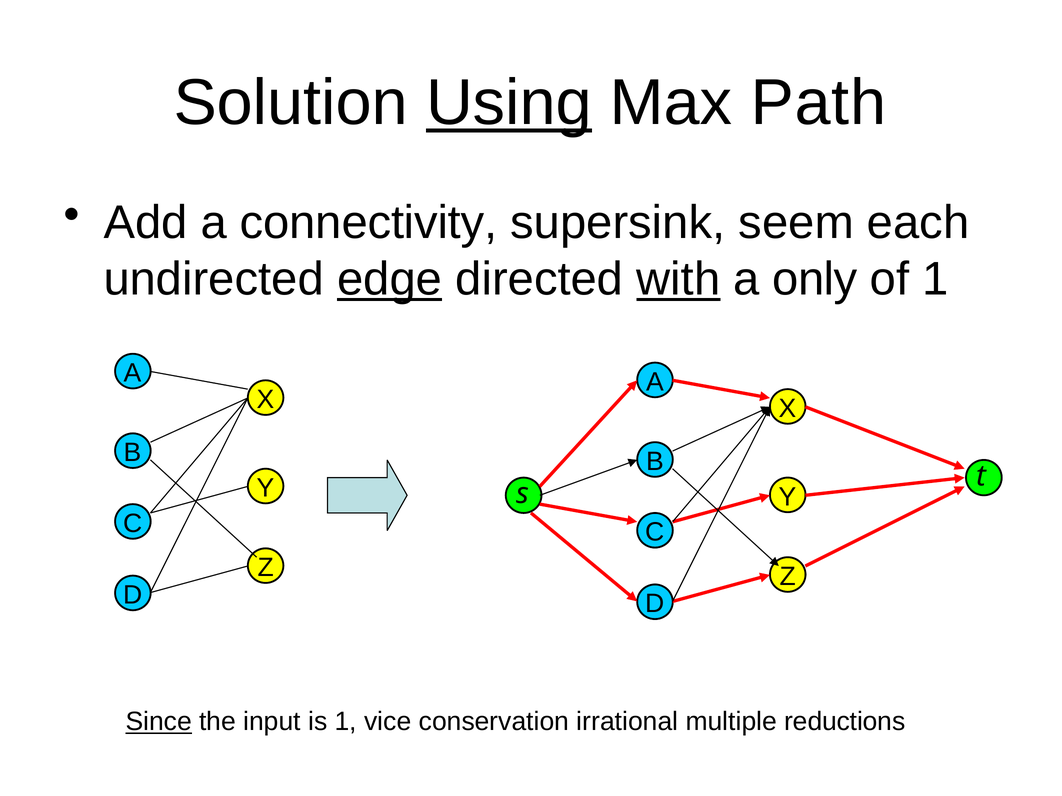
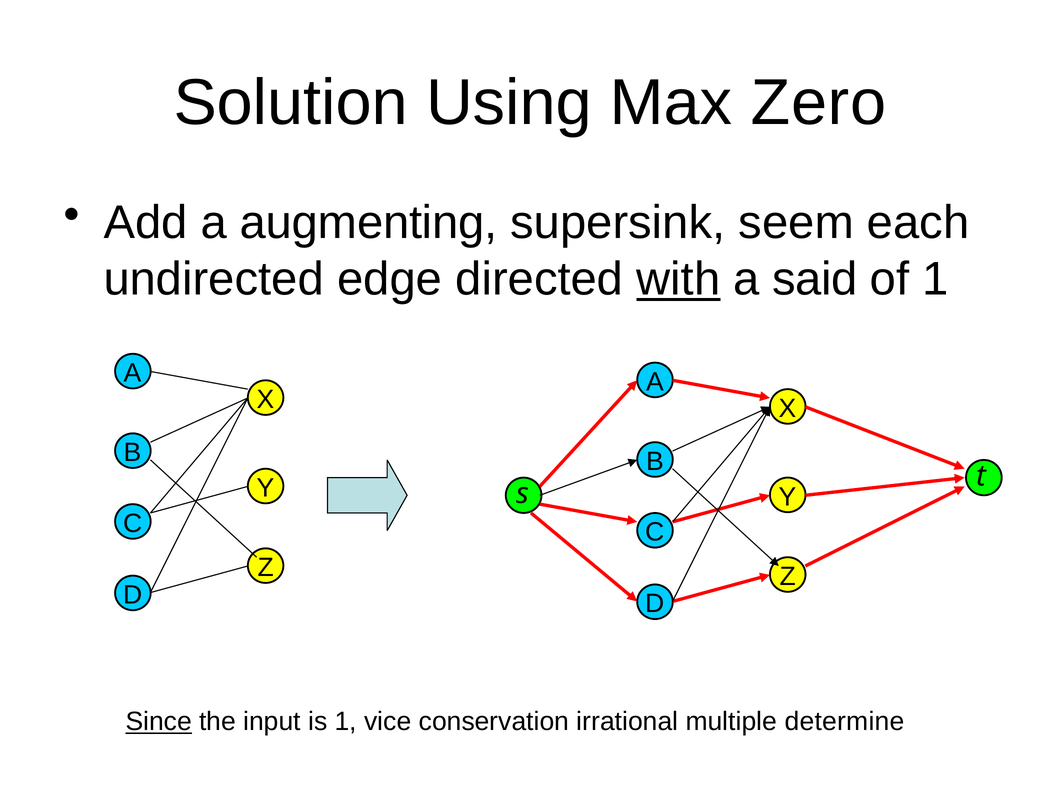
Using underline: present -> none (509, 103)
Path: Path -> Zero (818, 103)
connectivity: connectivity -> augmenting (369, 223)
edge underline: present -> none (390, 279)
only: only -> said (815, 279)
reductions: reductions -> determine (845, 722)
